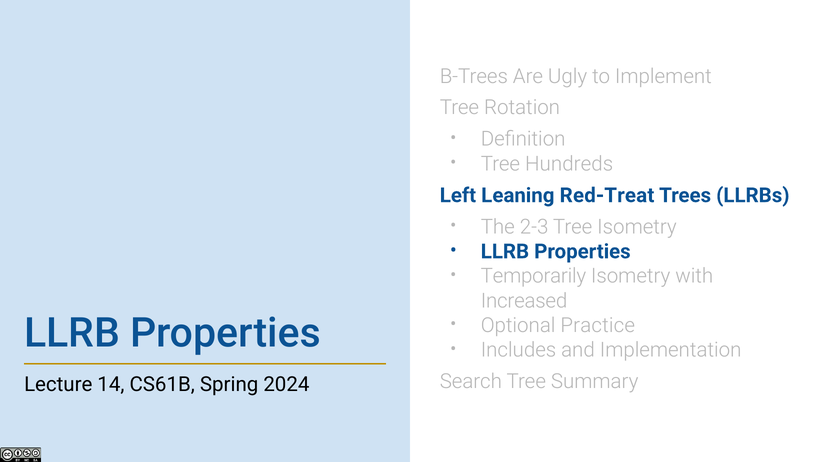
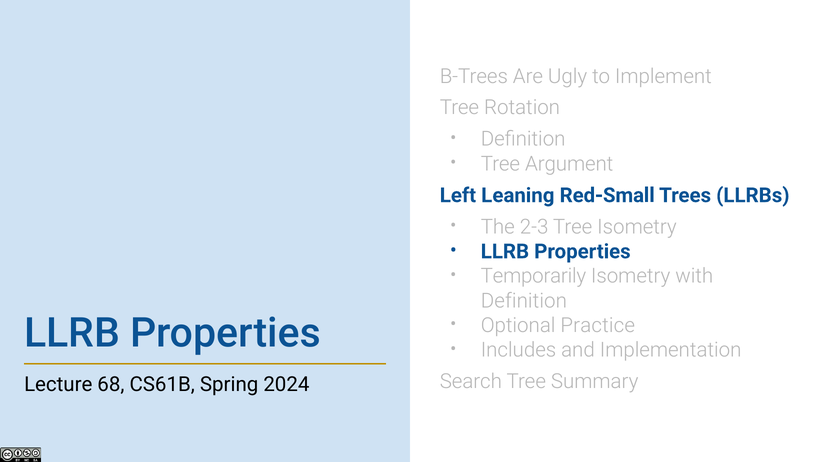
Hundreds: Hundreds -> Argument (569, 164)
Red-Treat: Red-Treat -> Red-Small (607, 195)
Increased: Increased -> Definition (524, 300)
14: 14 -> 68 (111, 384)
